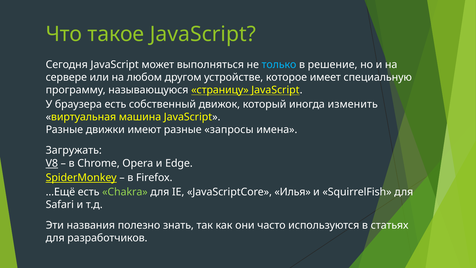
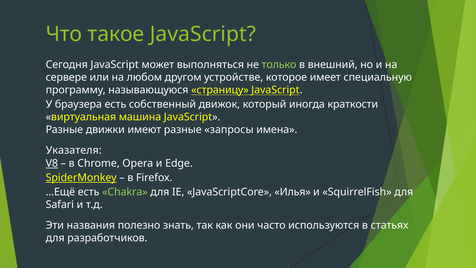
только colour: light blue -> light green (279, 65)
решение: решение -> внешний (333, 65)
изменить: изменить -> краткости (353, 104)
Загружать: Загружать -> Указателя (74, 150)
